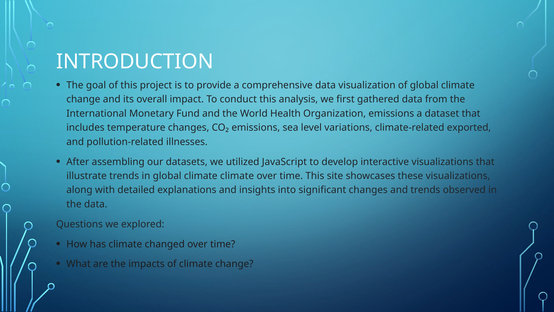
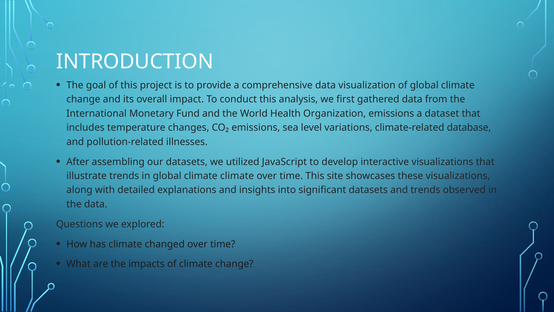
exported: exported -> database (469, 128)
significant changes: changes -> datasets (368, 190)
